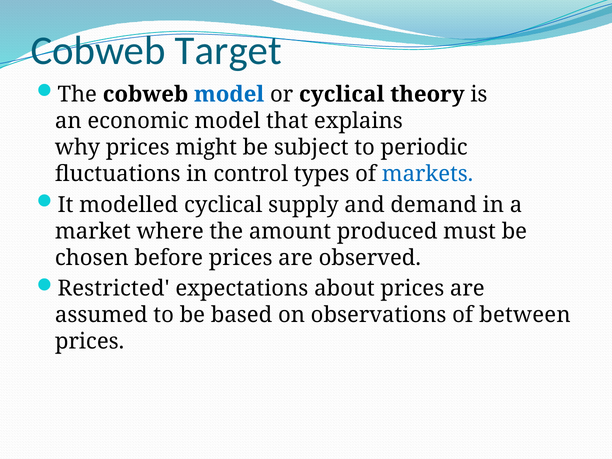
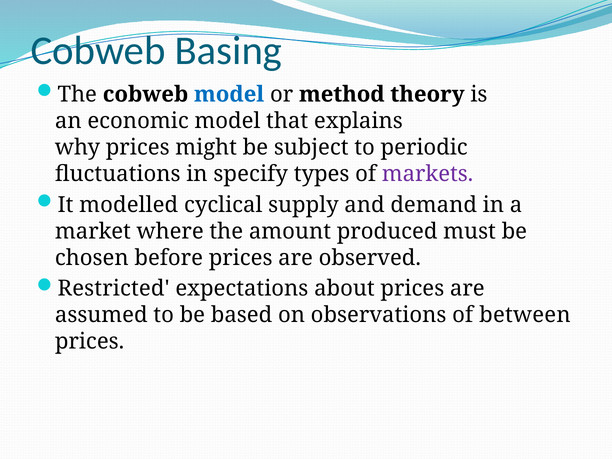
Target: Target -> Basing (228, 51)
or cyclical: cyclical -> method (342, 94)
control: control -> specify (251, 174)
markets colour: blue -> purple (428, 174)
